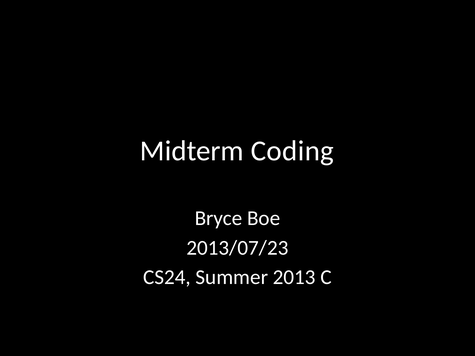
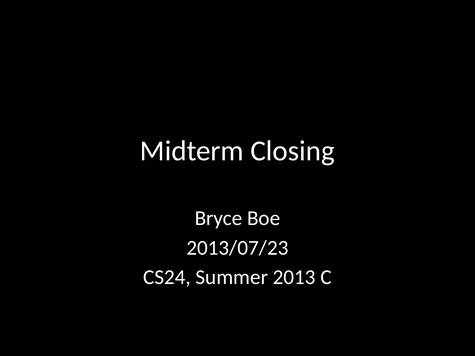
Coding: Coding -> Closing (293, 151)
